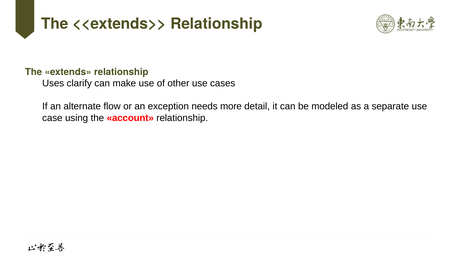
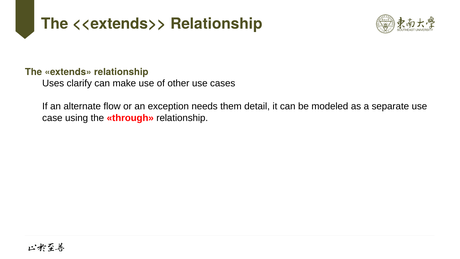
more: more -> them (231, 106)
account: account -> through (130, 118)
